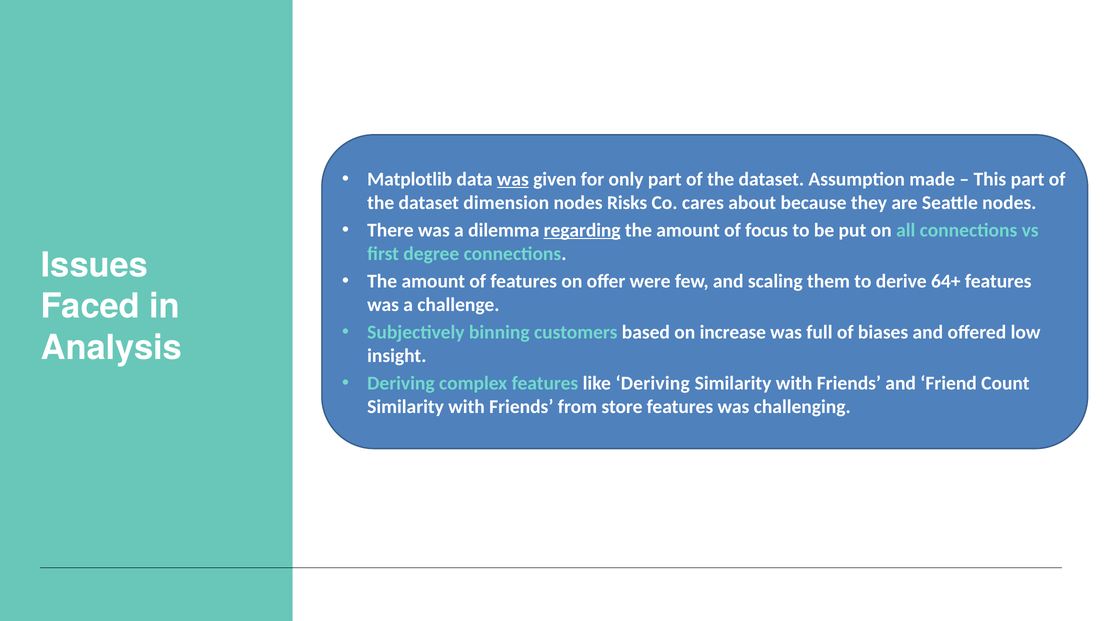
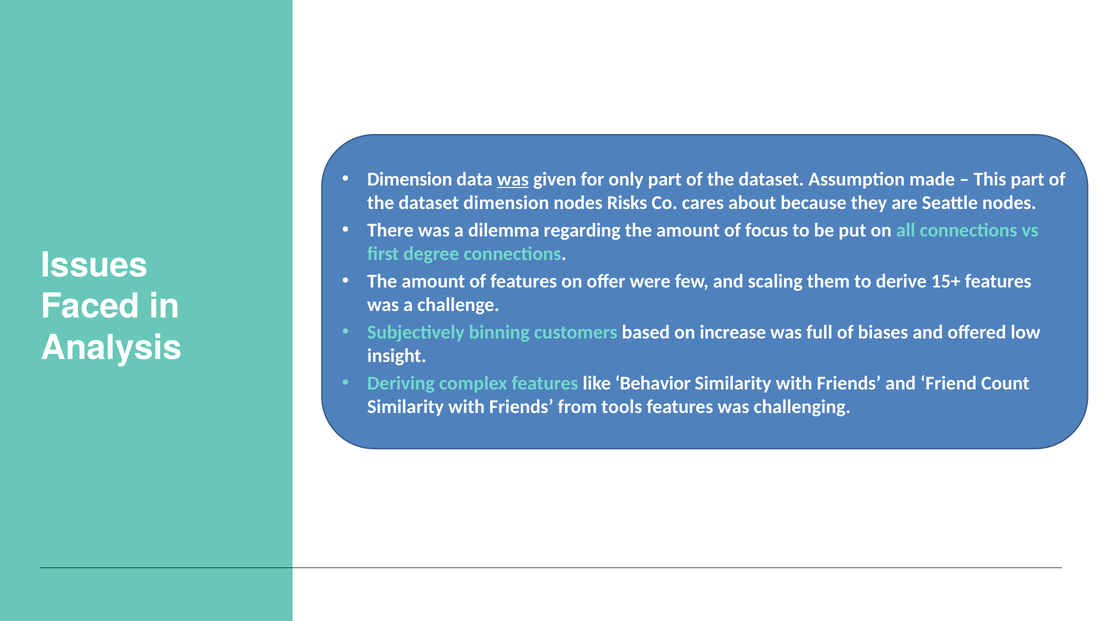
Matplotlib: Matplotlib -> Dimension (410, 179)
regarding underline: present -> none (582, 230)
64+: 64+ -> 15+ (946, 281)
like Deriving: Deriving -> Behavior (653, 383)
store: store -> tools (622, 407)
